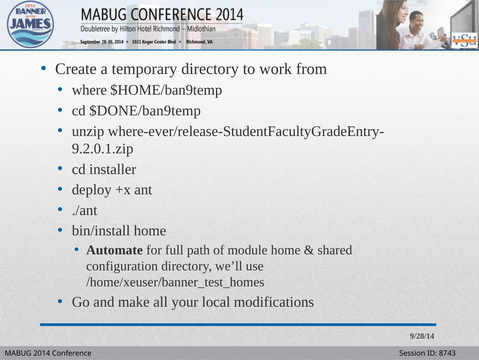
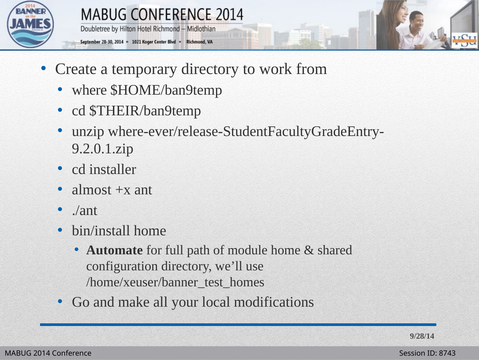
$DONE/ban9temp: $DONE/ban9temp -> $THEIR/ban9temp (145, 110)
deploy: deploy -> almost (92, 189)
